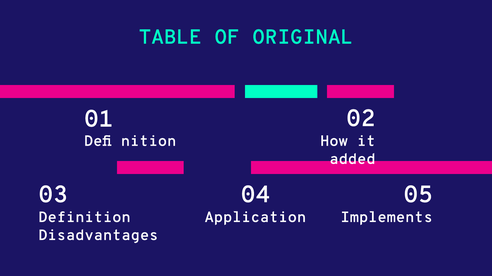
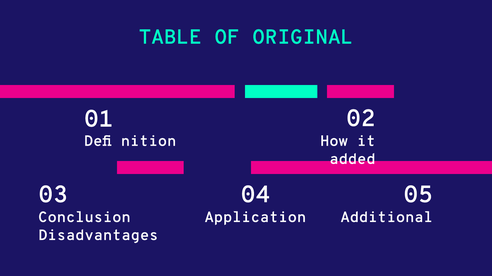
Definition: Definition -> Conclusion (85, 218)
Implements: Implements -> Additional (387, 218)
